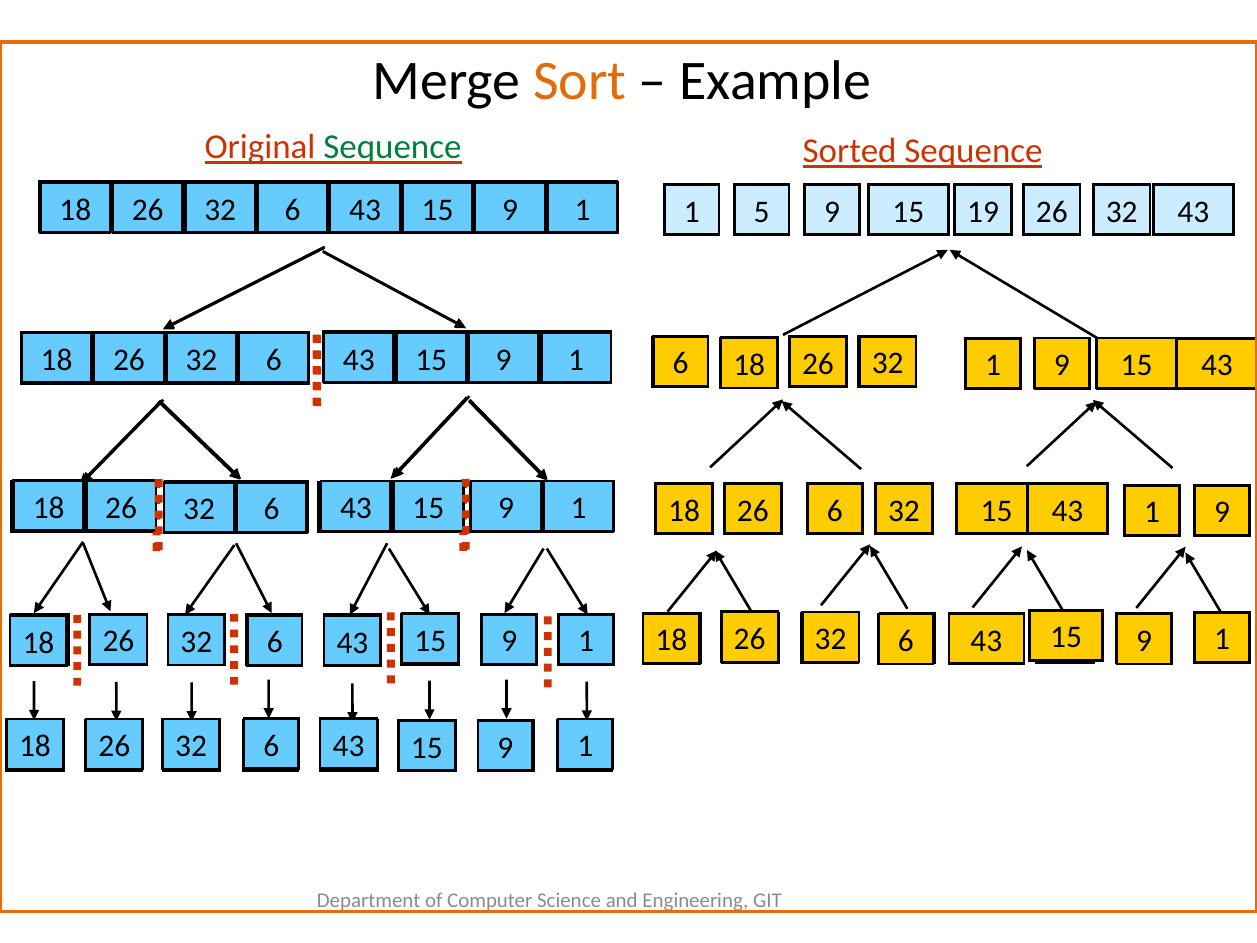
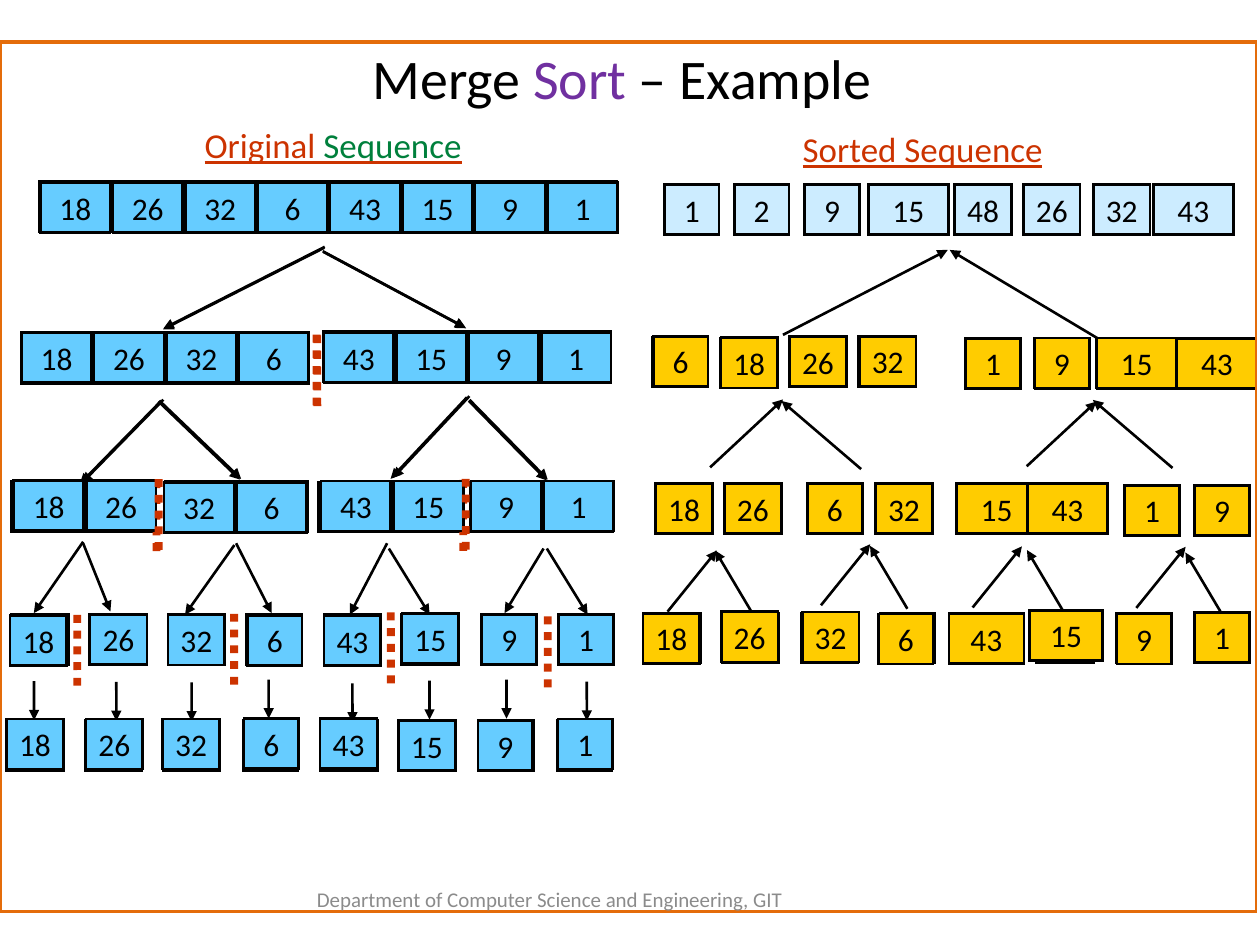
Sort colour: orange -> purple (580, 81)
5: 5 -> 2 (762, 212)
19: 19 -> 48 (983, 212)
